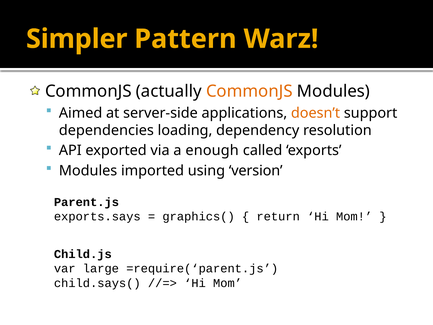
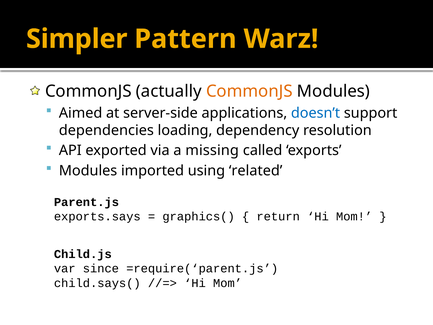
doesn’t colour: orange -> blue (316, 113)
enough: enough -> missing (212, 150)
version: version -> related (256, 171)
large: large -> since (101, 268)
